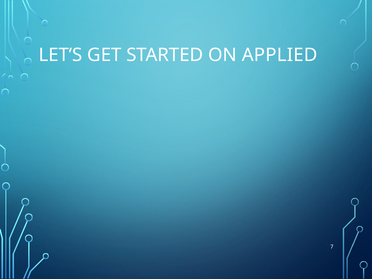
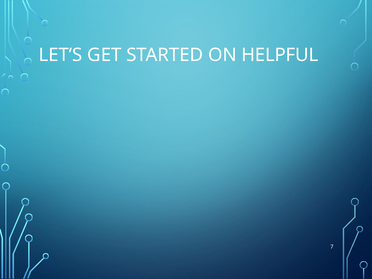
APPLIED: APPLIED -> HELPFUL (280, 55)
